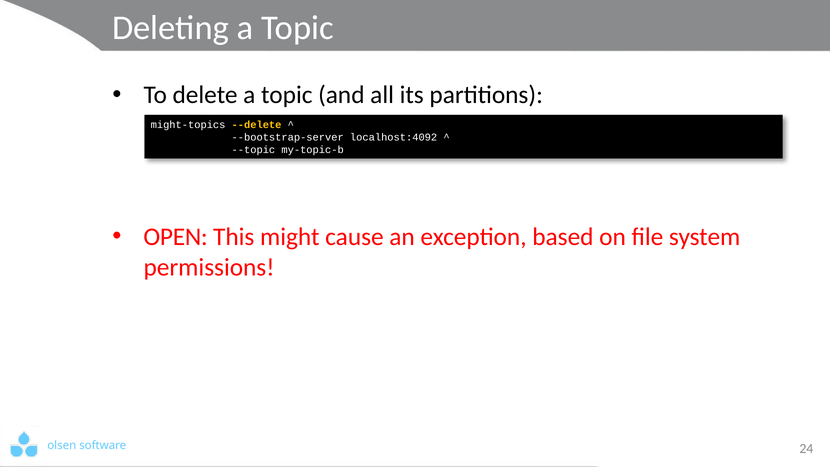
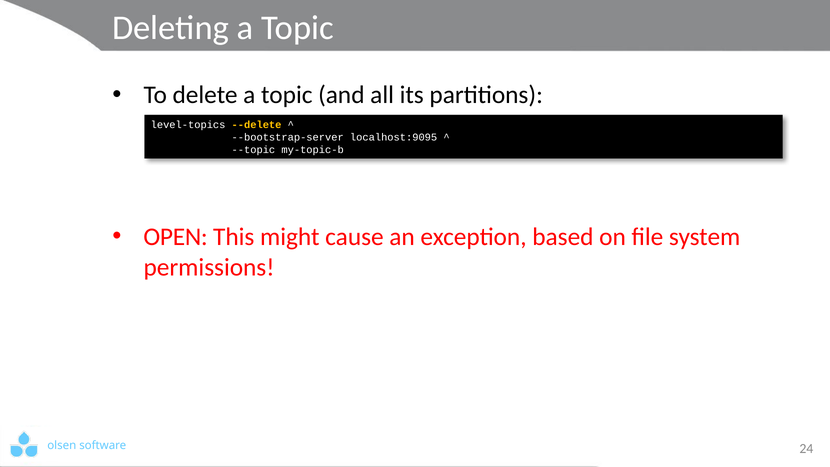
might-topics: might-topics -> level-topics (188, 125)
localhost:4092: localhost:4092 -> localhost:9095 (394, 137)
